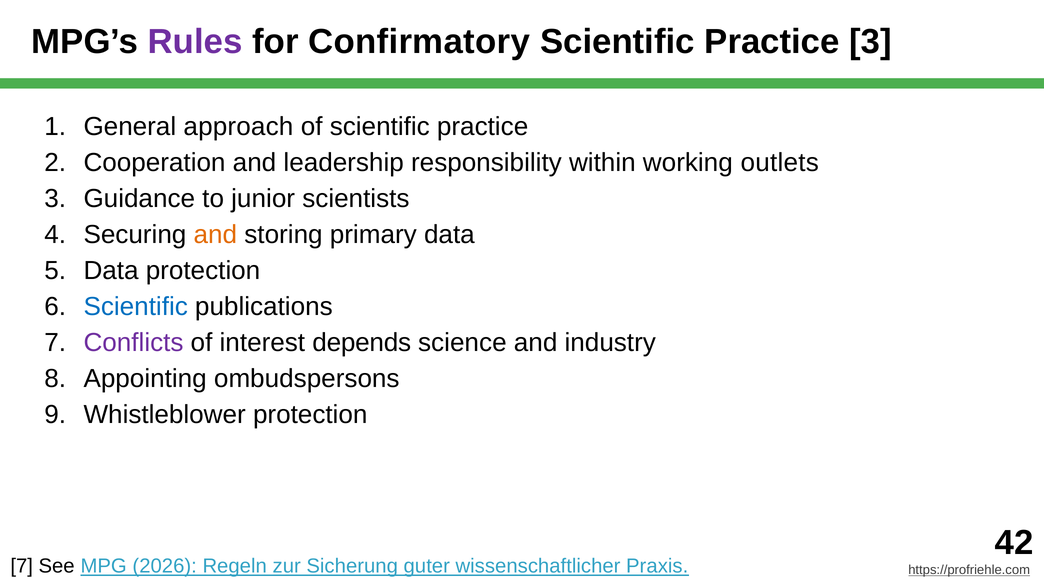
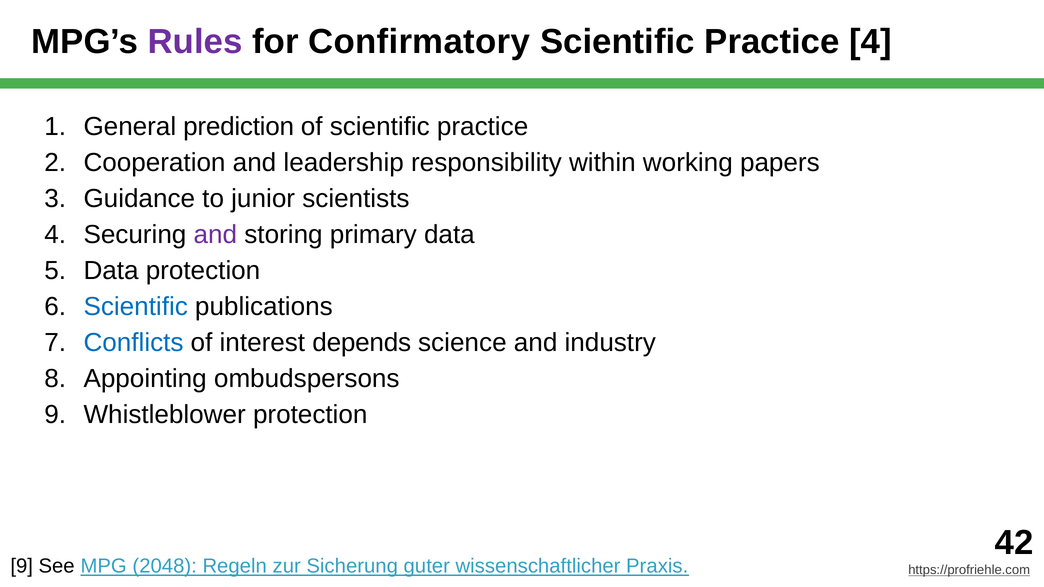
Practice 3: 3 -> 4 (871, 42)
approach: approach -> prediction (239, 127)
outlets: outlets -> papers (780, 163)
and colour: orange -> purple (215, 235)
Conflicts colour: purple -> blue (134, 343)
7: 7 -> 9 (22, 567)
2026: 2026 -> 2048 (165, 567)
